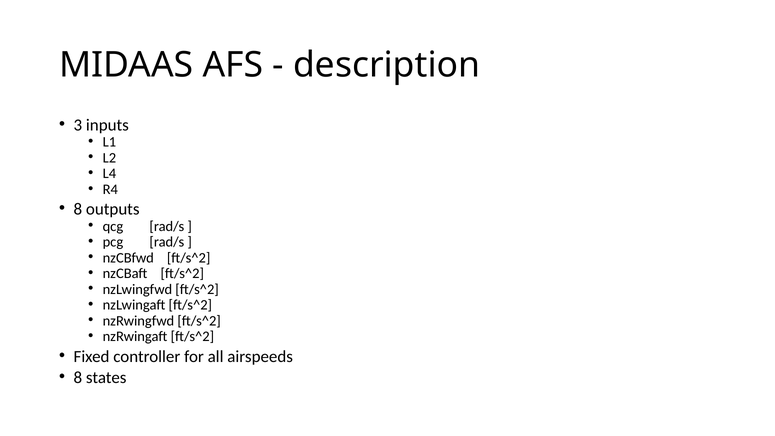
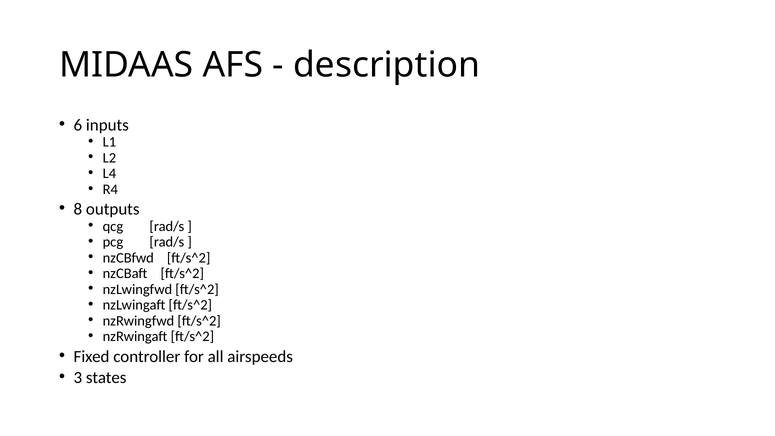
3: 3 -> 6 (78, 125)
8: 8 -> 3 (78, 378)
